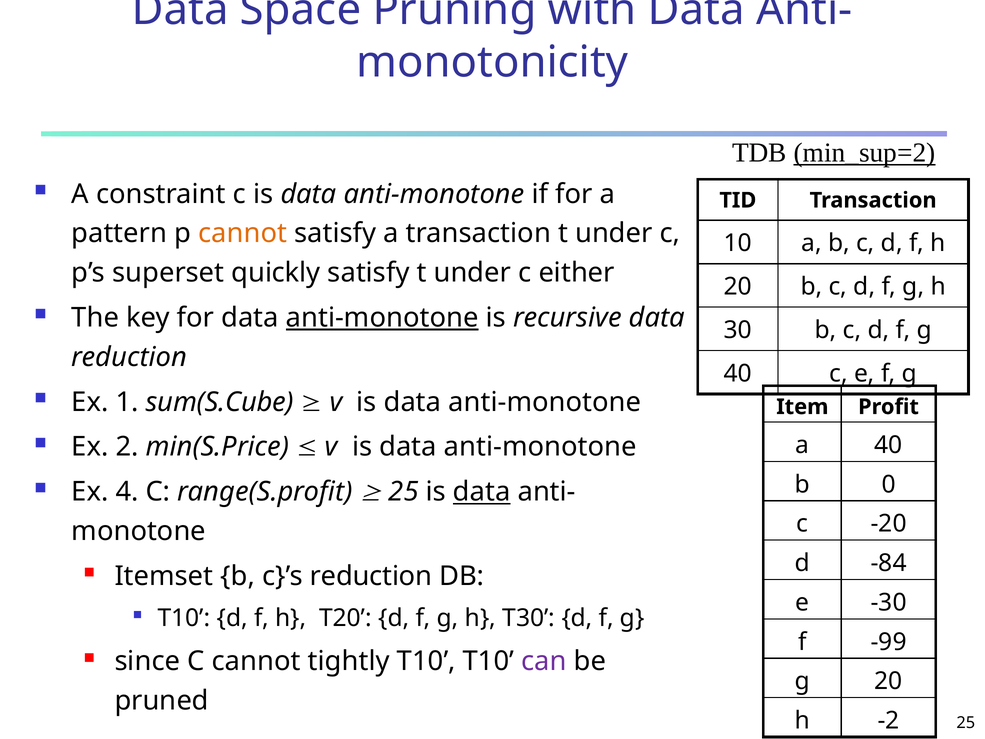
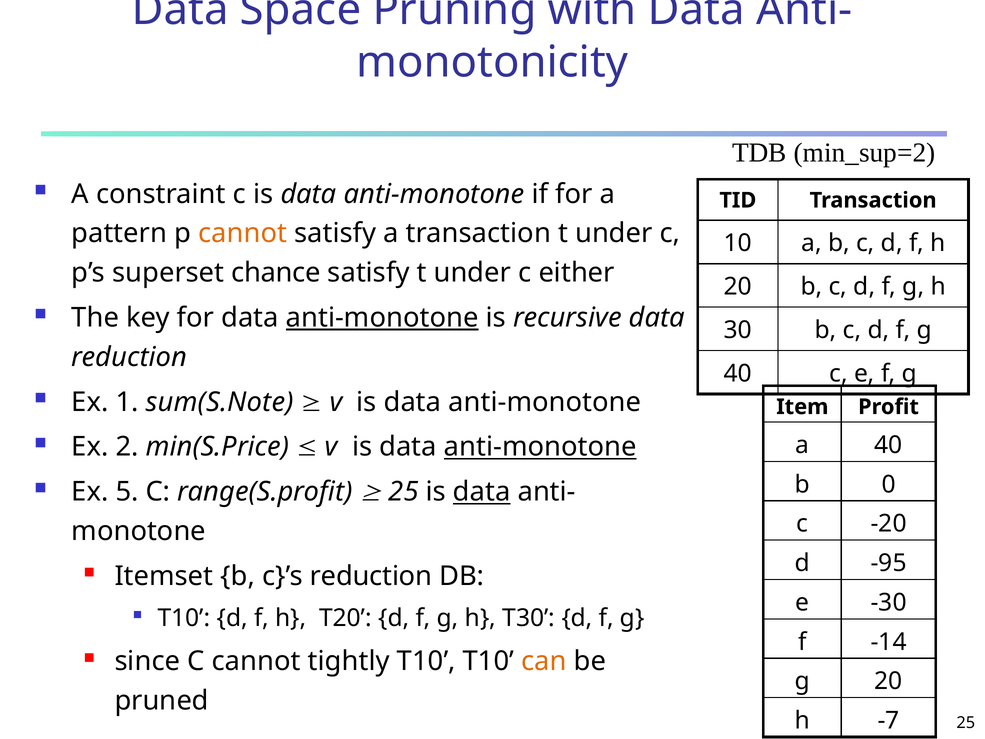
min_sup=2 underline: present -> none (864, 153)
quickly: quickly -> chance (276, 273)
sum(S.Cube: sum(S.Cube -> sum(S.Note (220, 402)
anti-monotone underline: none -> present (540, 447)
4: 4 -> 5 (127, 492)
-84: -84 -> -95 (889, 563)
-99: -99 -> -14 (889, 642)
can colour: purple -> orange (544, 661)
-2: -2 -> -7 (889, 720)
